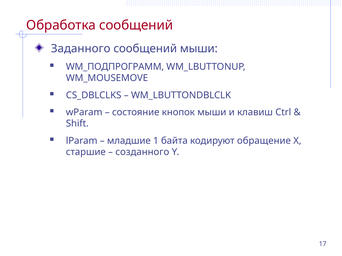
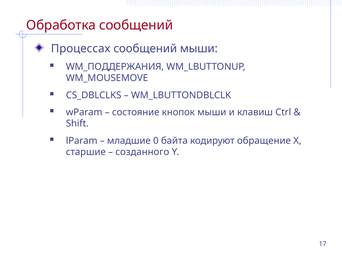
Заданного: Заданного -> Процессах (81, 49)
WM_ПОДПРОГРАММ: WM_ПОДПРОГРАММ -> WM_ПОДДЕРЖАНИЯ (115, 67)
1: 1 -> 0 (156, 141)
